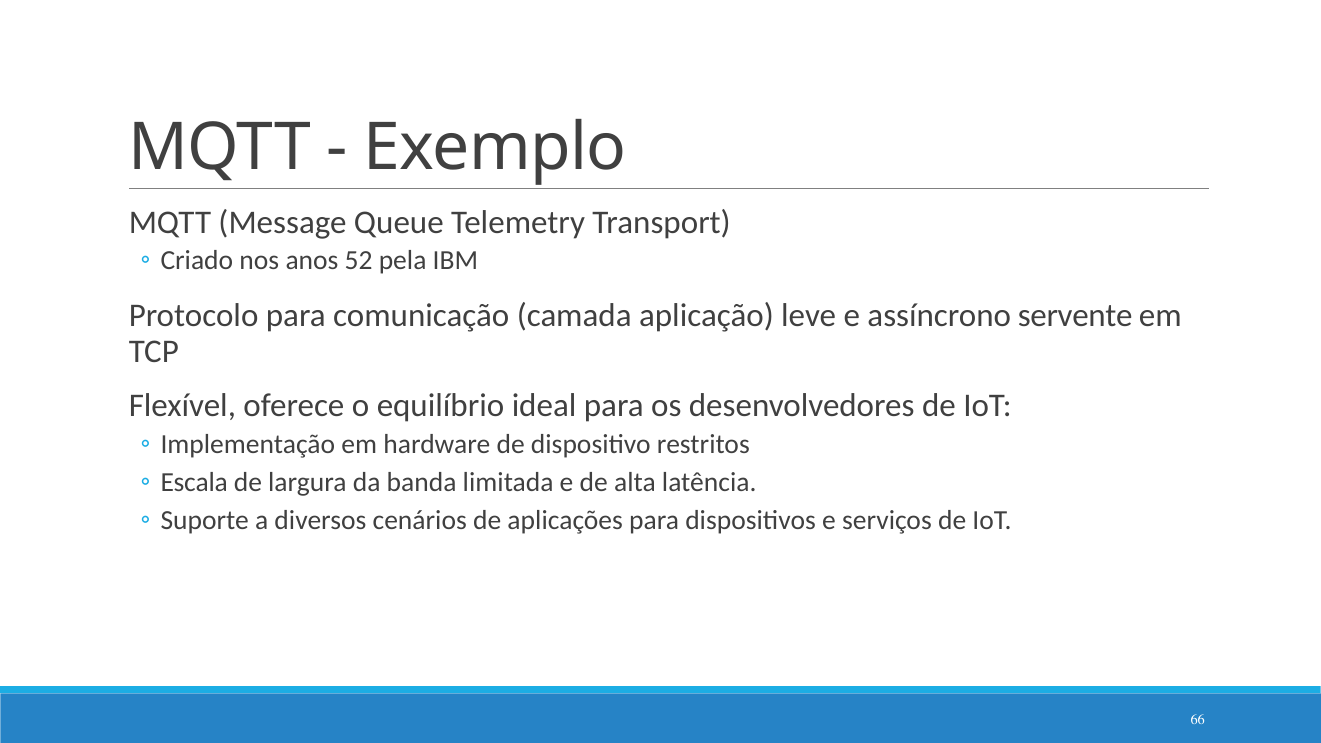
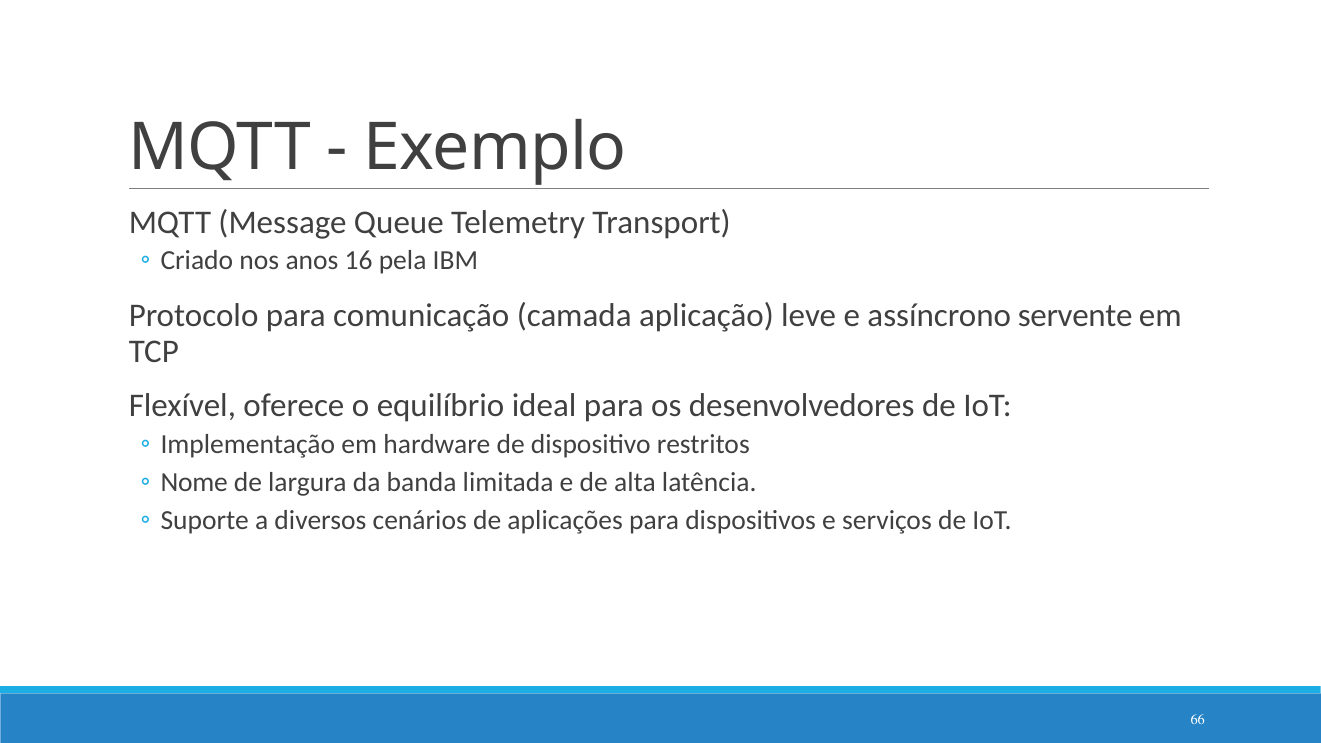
52: 52 -> 16 (359, 261)
Escala: Escala -> Nome (194, 482)
